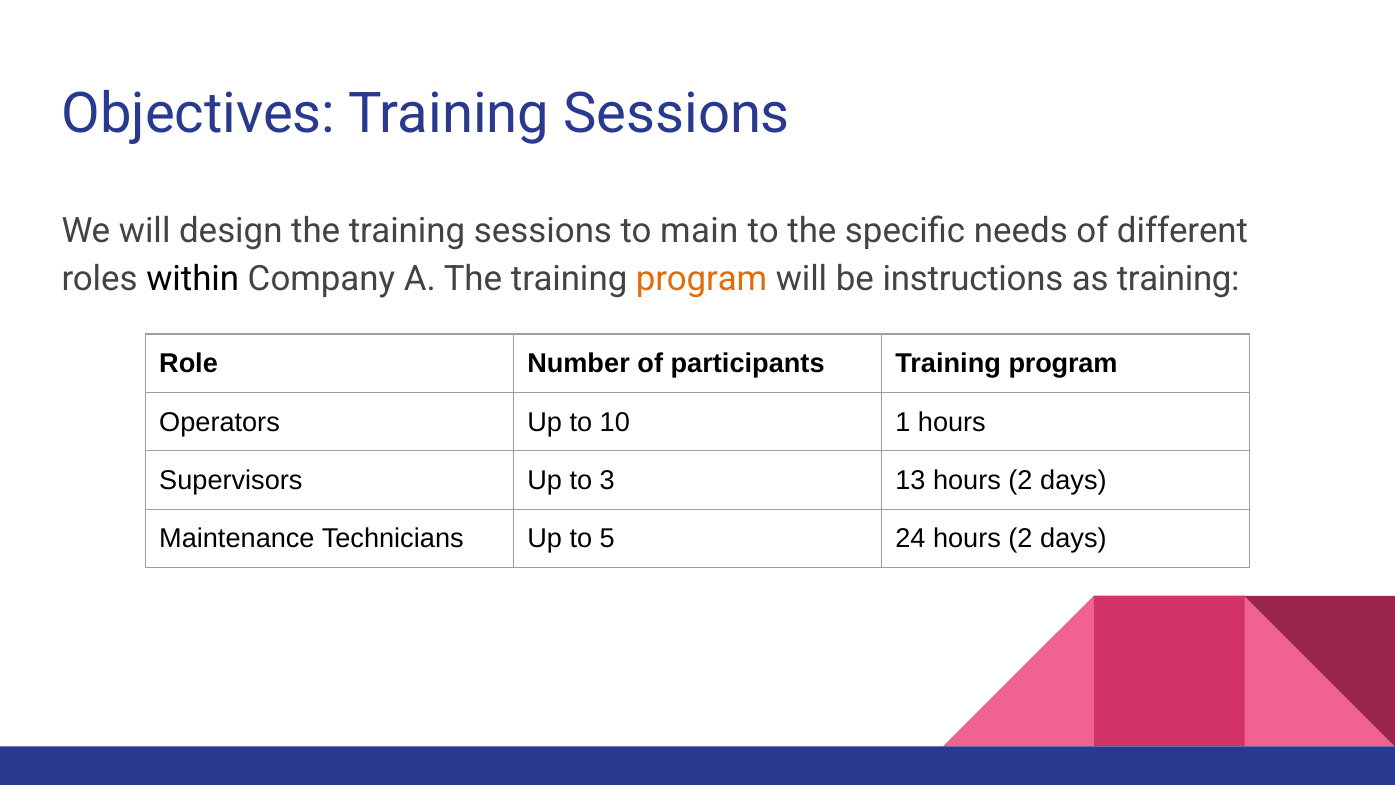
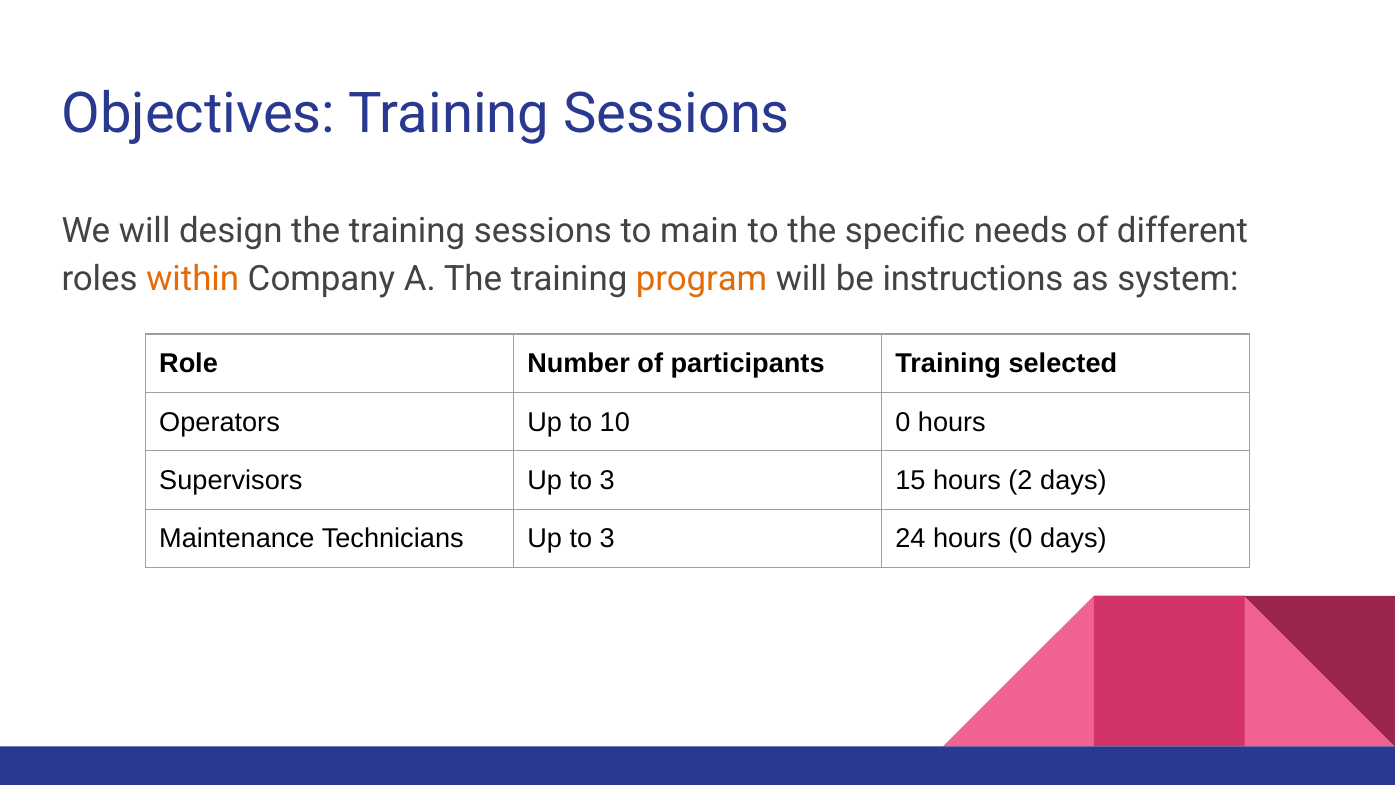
within colour: black -> orange (193, 279)
as training: training -> system (1178, 279)
participants Training program: program -> selected (1063, 364)
10 1: 1 -> 0 (903, 422)
13: 13 -> 15 (910, 480)
Technicians Up to 5: 5 -> 3 (607, 539)
24 hours 2: 2 -> 0 (1021, 539)
